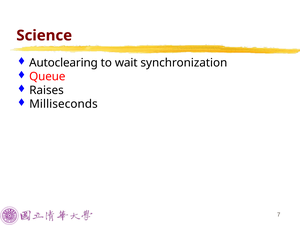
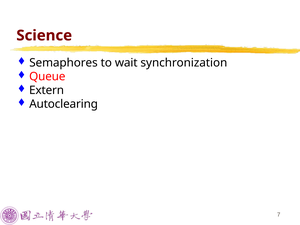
Autoclearing: Autoclearing -> Semaphores (63, 63)
Raises: Raises -> Extern (47, 90)
Milliseconds: Milliseconds -> Autoclearing (64, 104)
